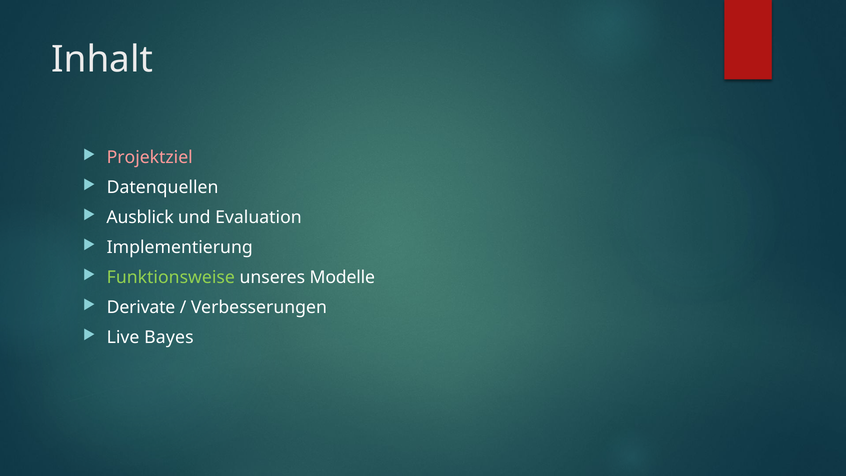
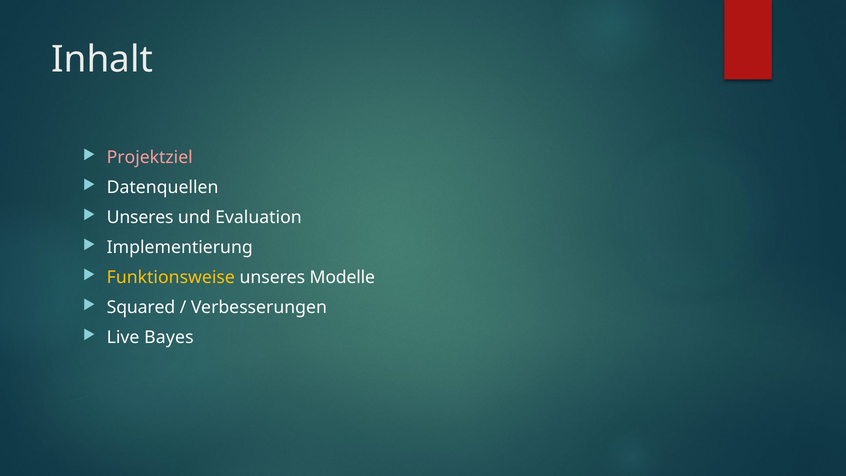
Ausblick: Ausblick -> Unseres (140, 217)
Funktionsweise colour: light green -> yellow (171, 277)
Derivate: Derivate -> Squared (141, 307)
